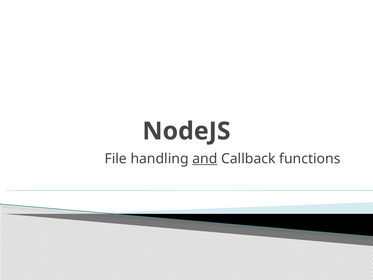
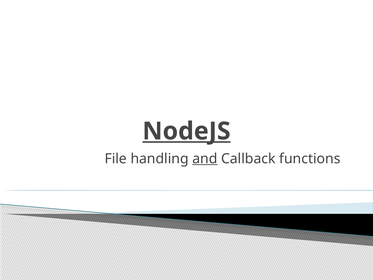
NodeJS underline: none -> present (186, 131)
